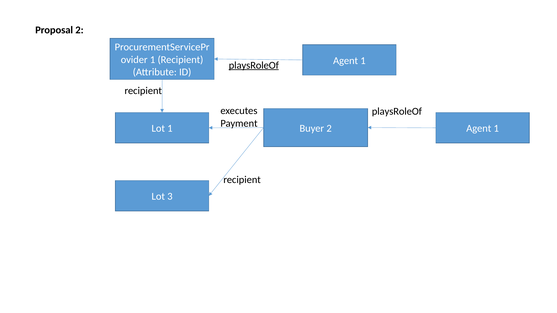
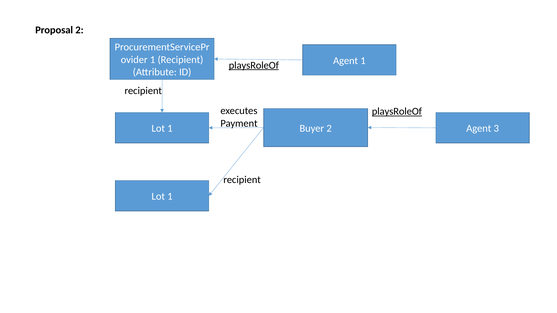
playsRoleOf underline: none -> present (397, 112)
1: 1 -> 3 (496, 129)
3: 3 -> 1 (170, 197)
